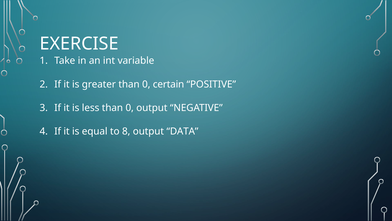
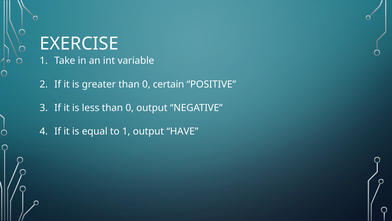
to 8: 8 -> 1 (126, 131)
DATA: DATA -> HAVE (182, 131)
